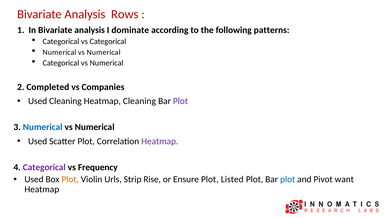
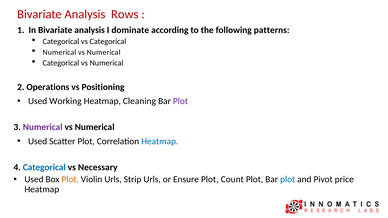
Completed: Completed -> Operations (48, 87)
Companies: Companies -> Positioning (103, 87)
Used Cleaning: Cleaning -> Working (65, 101)
Numerical colour: blue -> purple (43, 127)
Heatmap colour: purple -> blue (160, 141)
Categorical colour: purple -> blue (44, 168)
Frequency: Frequency -> Necessary (98, 168)
Strip Rise: Rise -> Urls (152, 180)
Listed: Listed -> Count (232, 180)
want: want -> price (344, 180)
